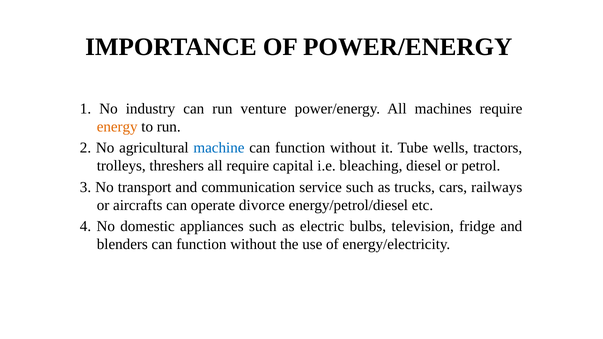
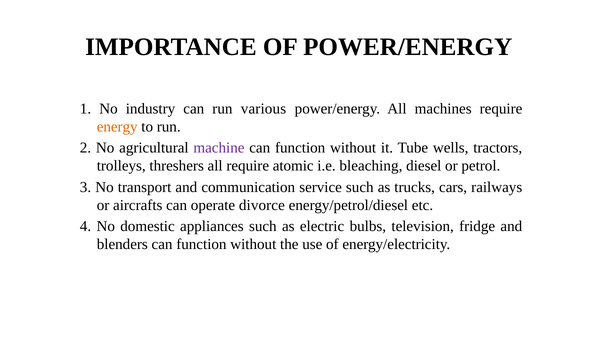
venture: venture -> various (263, 109)
machine colour: blue -> purple (219, 148)
capital: capital -> atomic (293, 166)
